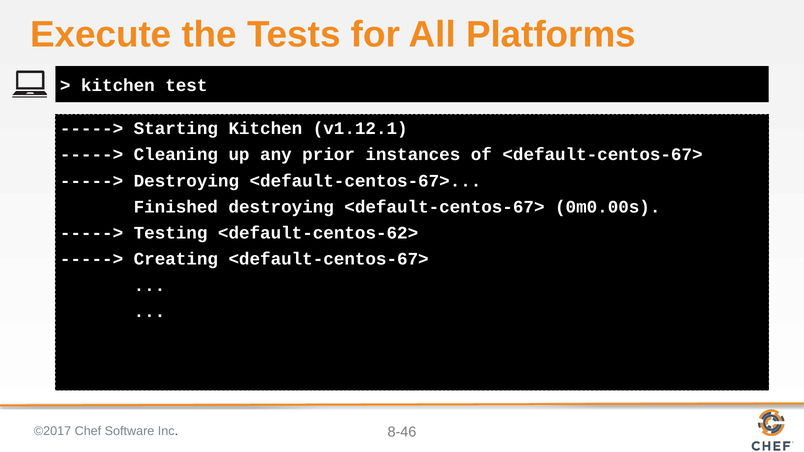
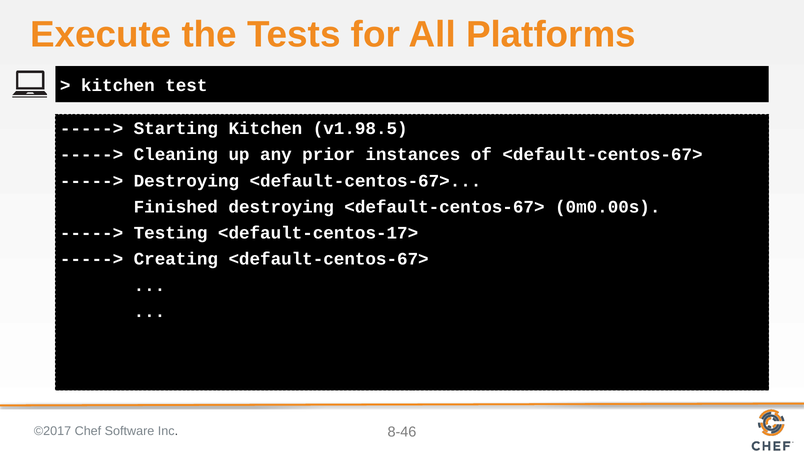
v1.12.1: v1.12.1 -> v1.98.5 (360, 129)
<default-centos-62>: <default-centos-62> -> <default-centos-17> (318, 233)
